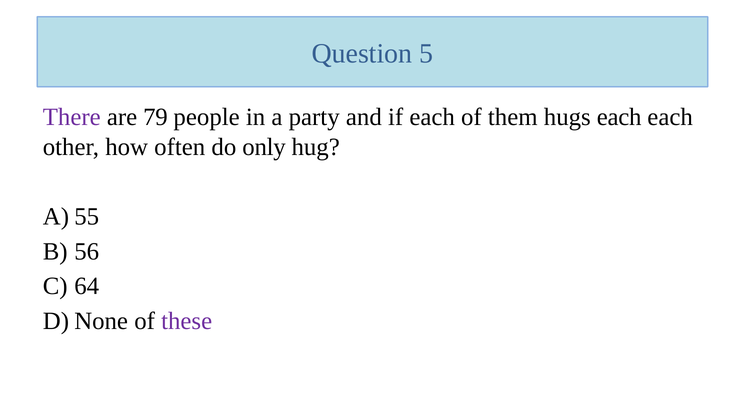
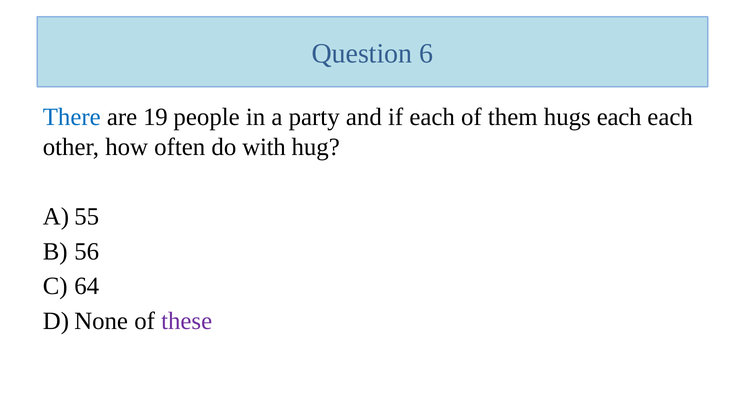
5: 5 -> 6 (426, 54)
There colour: purple -> blue (72, 117)
79: 79 -> 19 (155, 117)
only: only -> with (264, 147)
